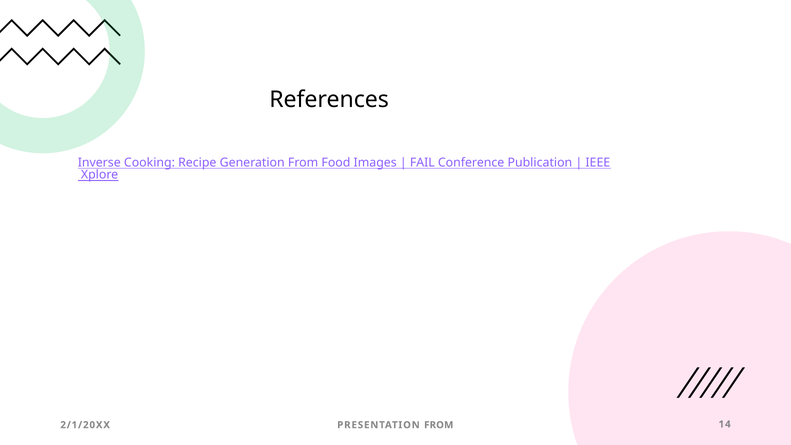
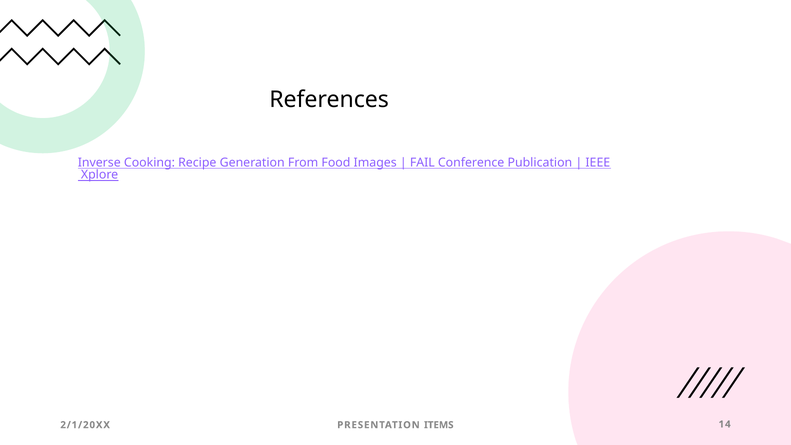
PRESENTATION FROM: FROM -> ITEMS (439, 425)
